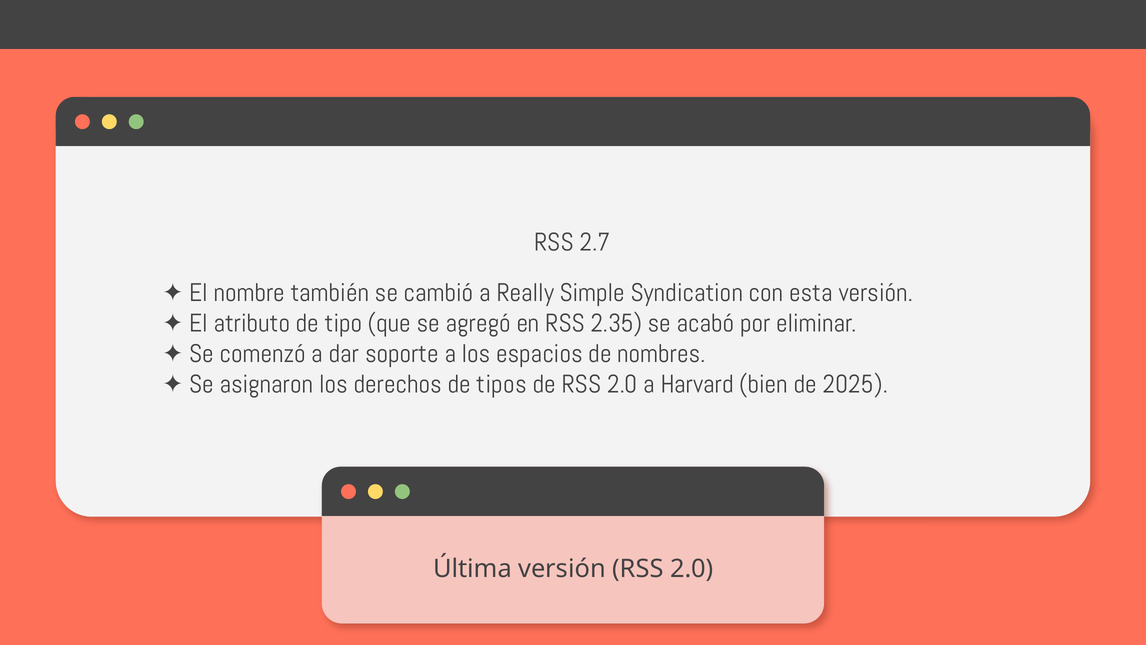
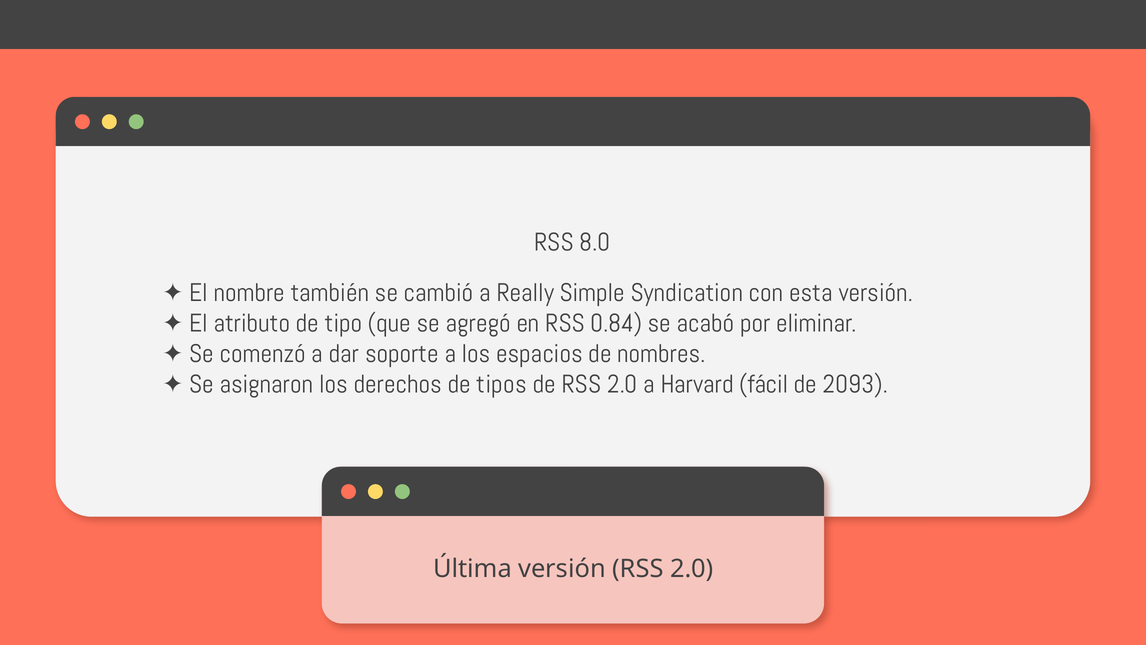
2.7: 2.7 -> 8.0 (595, 242)
2.35: 2.35 -> 0.84 (616, 323)
bien: bien -> fácil (764, 384)
2025: 2025 -> 2093 (855, 384)
